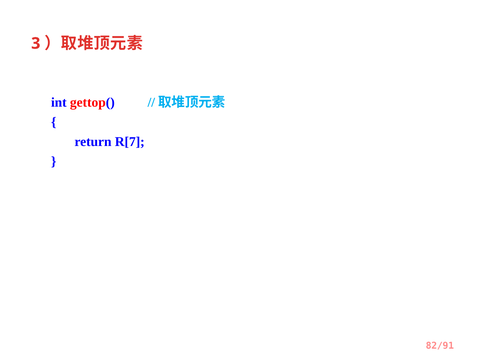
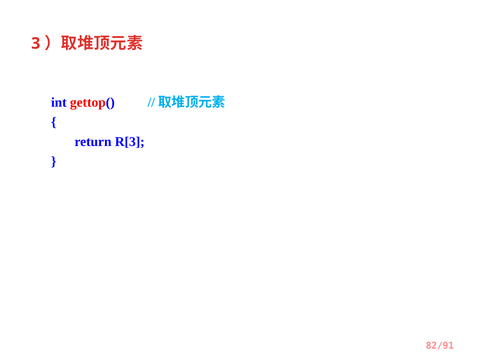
R[7: R[7 -> R[3 (130, 141)
